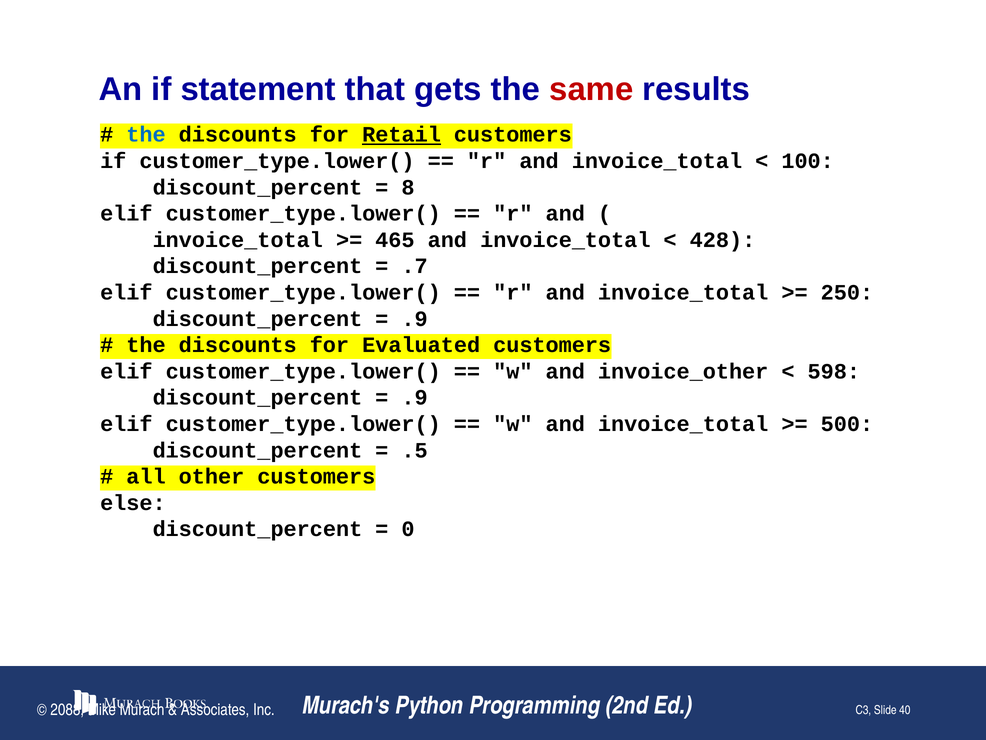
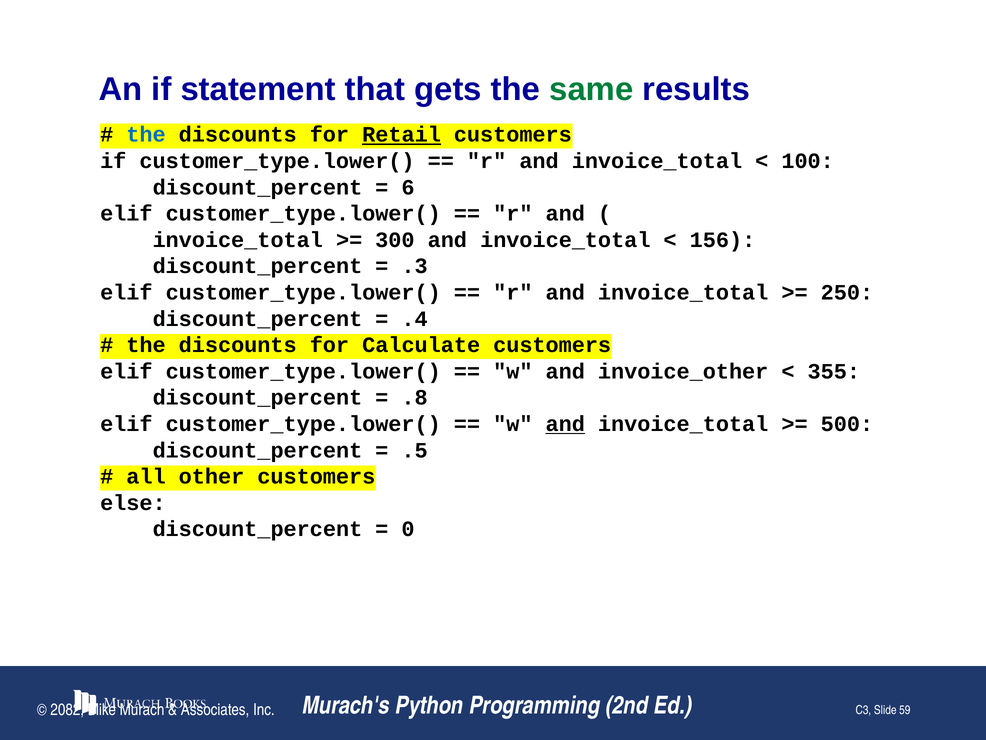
same colour: red -> green (591, 90)
8: 8 -> 6 (408, 187)
465: 465 -> 300 (395, 240)
428: 428 -> 156 (723, 240)
.7: .7 -> .3 (415, 266)
.9: .9 -> .4 (415, 319)
Evaluated: Evaluated -> Calculate (421, 345)
598: 598 -> 355 (834, 371)
.9: .9 -> .8 (415, 397)
and underline: none -> present (565, 424)
2088: 2088 -> 2082 (67, 709)
40: 40 -> 59 (905, 709)
